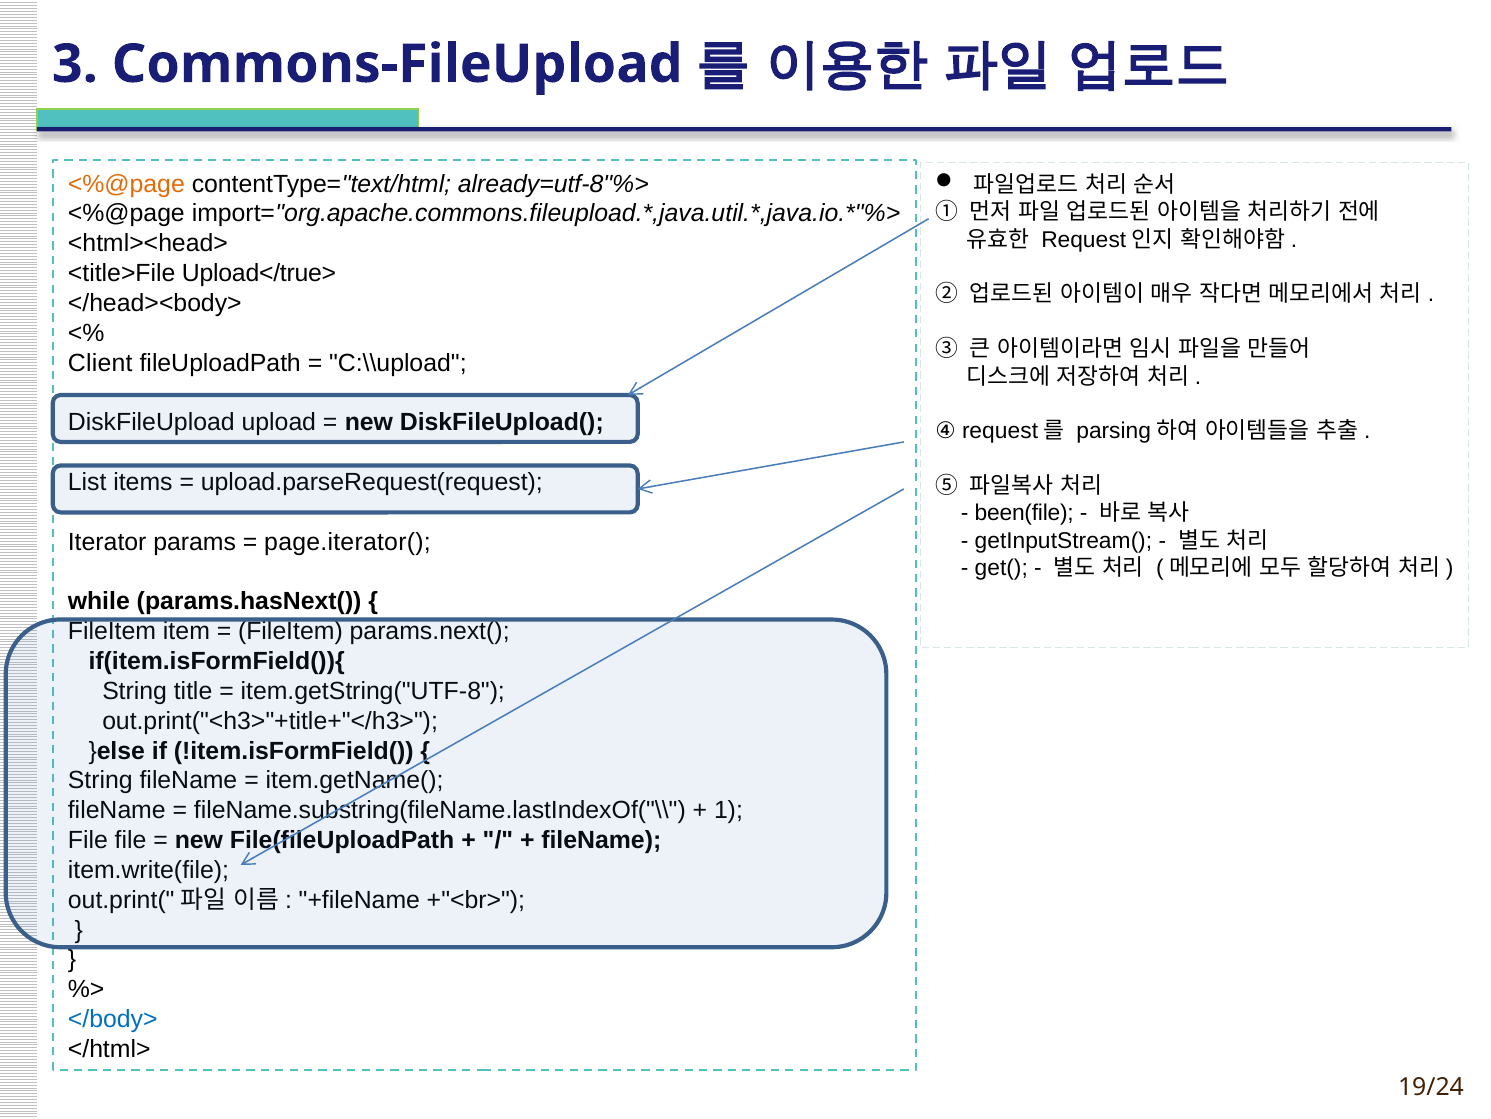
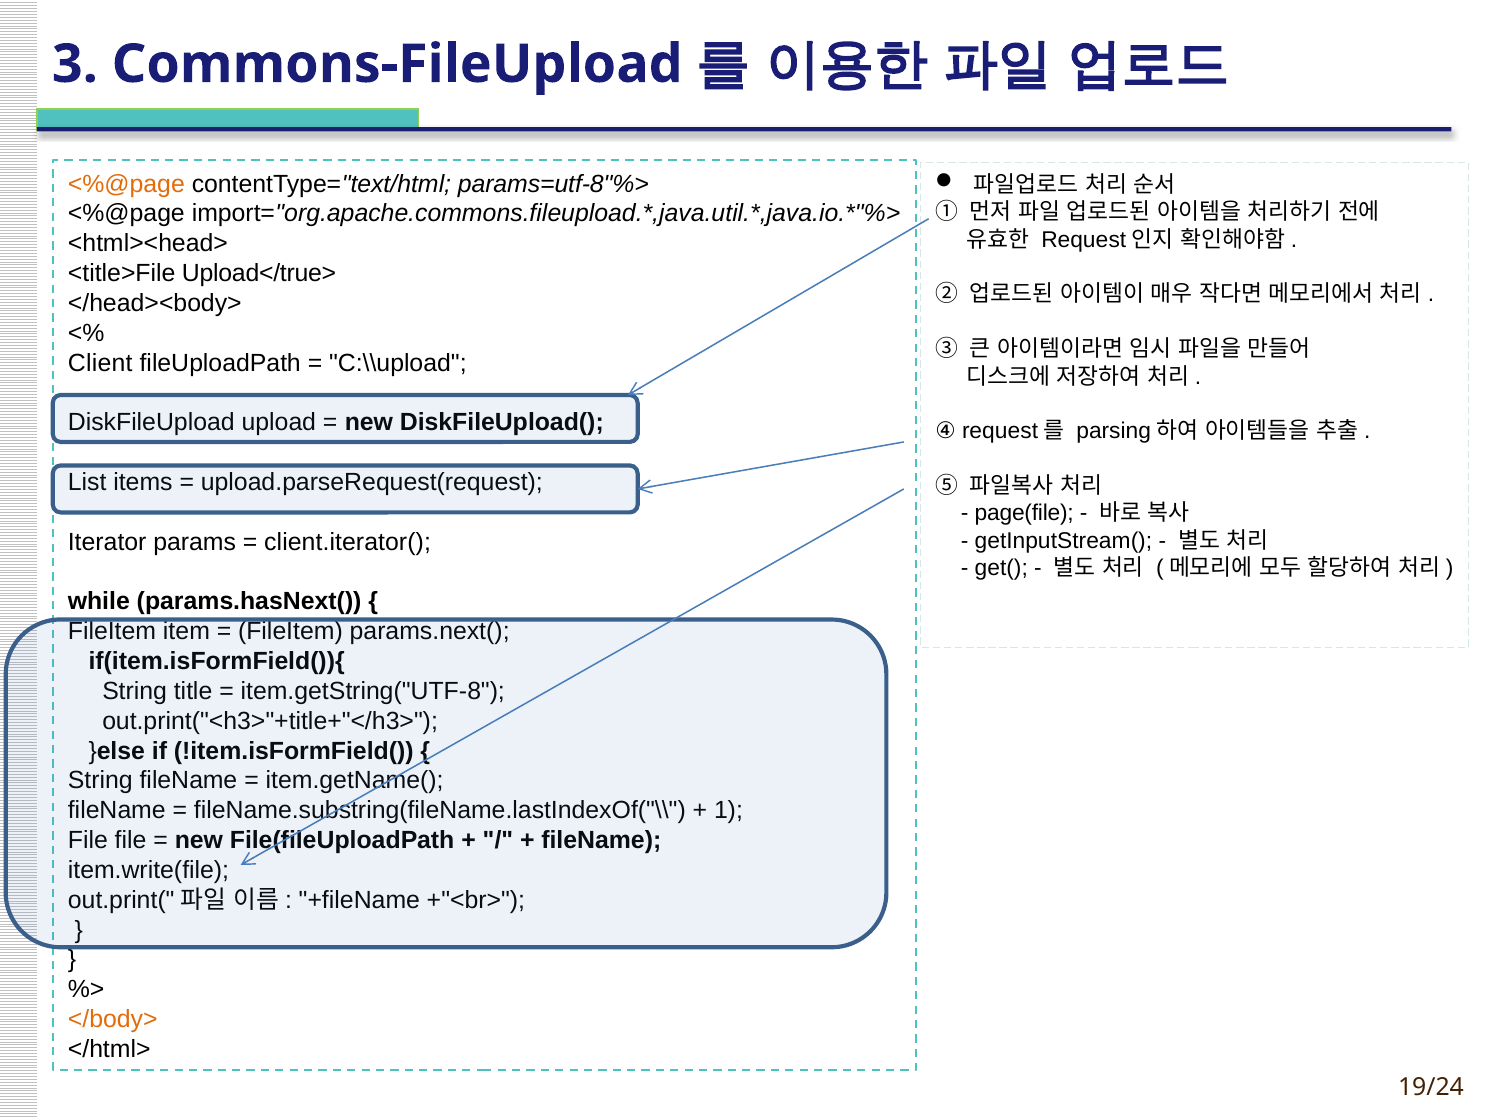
already=utf-8"%>: already=utf-8"%> -> params=utf-8"%> (553, 184)
been(file: been(file -> page(file (1024, 513)
page.iterator(: page.iterator( -> client.iterator( (348, 542)
</body> colour: blue -> orange (113, 1019)
